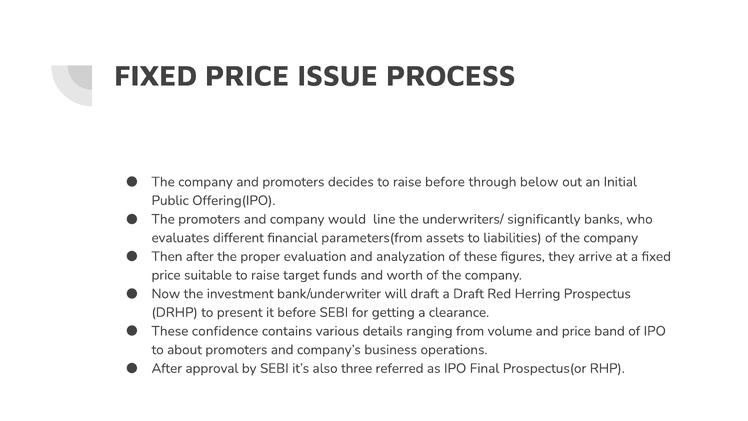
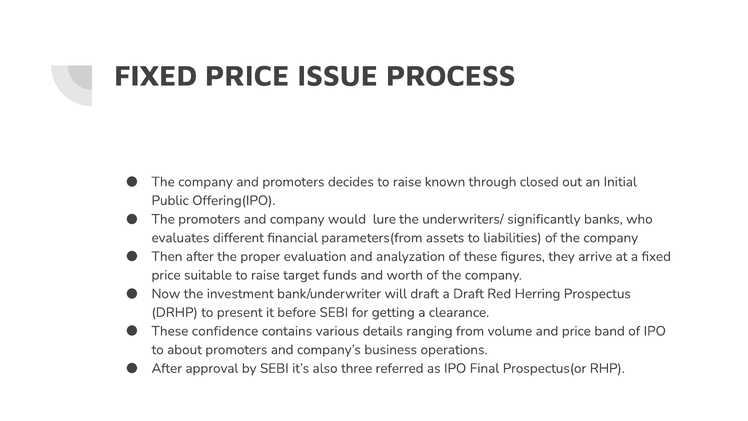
raise before: before -> known (445, 182)
below: below -> closed (539, 182)
line: line -> lure (384, 219)
